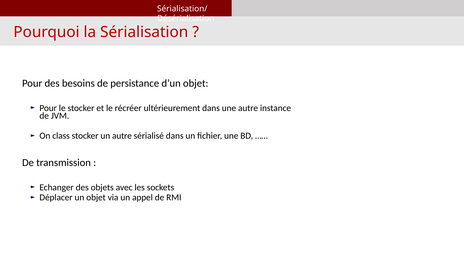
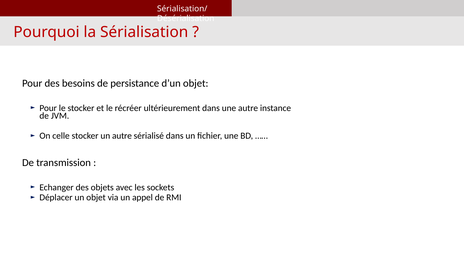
class: class -> celle (61, 136)
